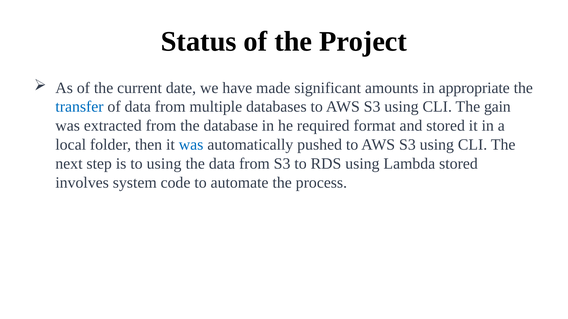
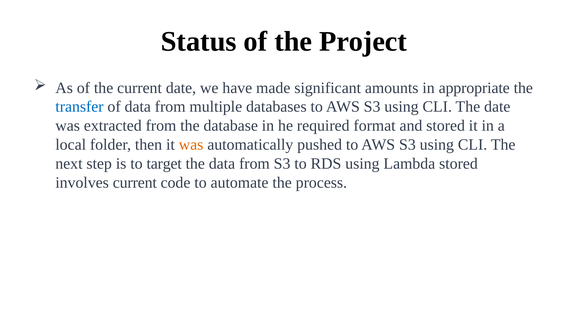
The gain: gain -> date (497, 107)
was colour: blue -> orange (191, 145)
to using: using -> target (164, 164)
involves system: system -> current (135, 183)
